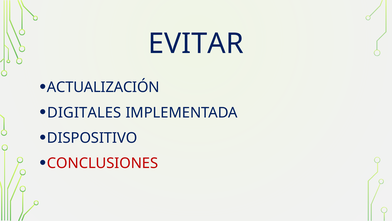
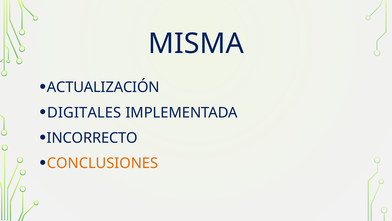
EVITAR: EVITAR -> MISMA (196, 43)
DISPOSITIVO: DISPOSITIVO -> INCORRECTO (92, 138)
CONCLUSIONES colour: red -> orange (103, 163)
